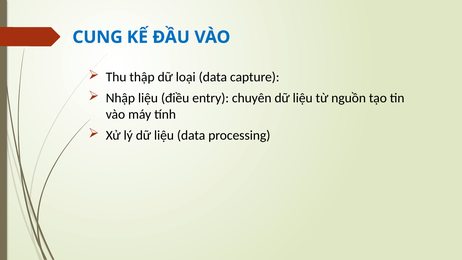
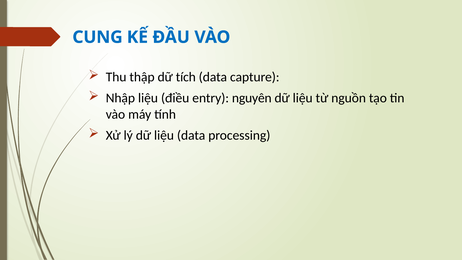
loại: loại -> tích (186, 77)
chuyên: chuyên -> nguyên (252, 98)
